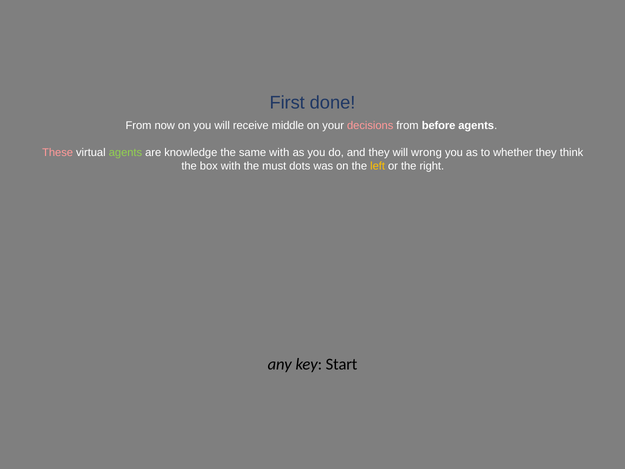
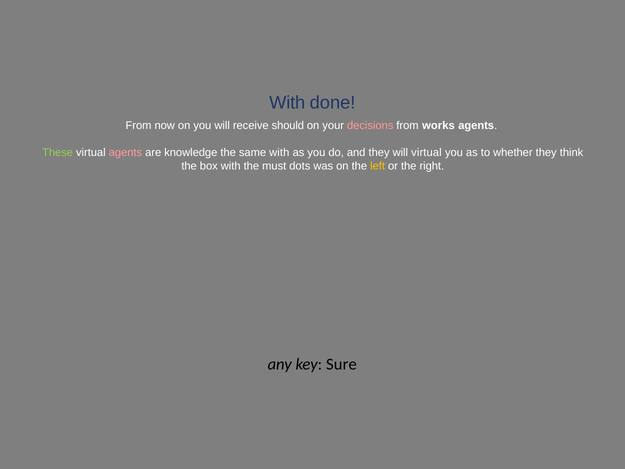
First: First -> With (287, 102)
middle: middle -> should (288, 126)
before: before -> works (438, 126)
These colour: pink -> light green (58, 152)
agents colour: light green -> pink (125, 152)
will wrong: wrong -> virtual (426, 152)
Start: Start -> Sure (341, 364)
